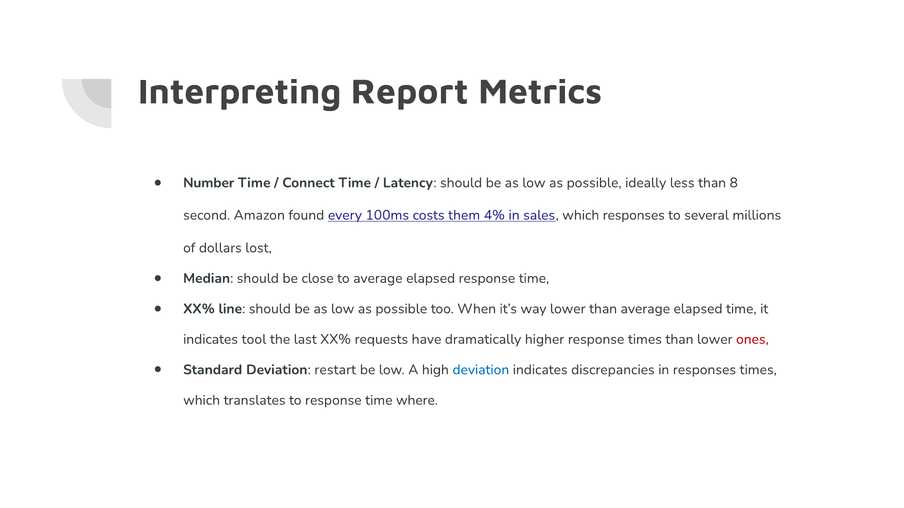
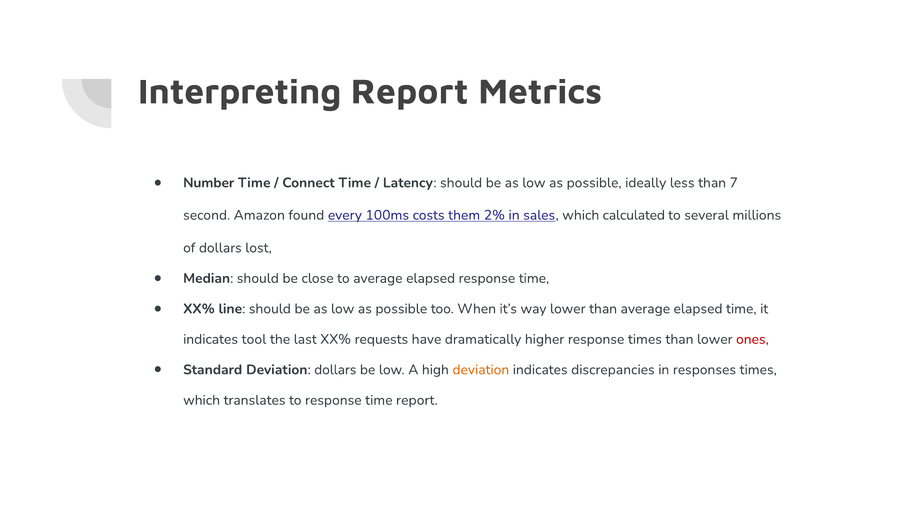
8: 8 -> 7 (734, 183)
4%: 4% -> 2% (494, 215)
which responses: responses -> calculated (634, 215)
Deviation restart: restart -> dollars (335, 370)
deviation colour: blue -> orange (481, 370)
time where: where -> report (417, 401)
